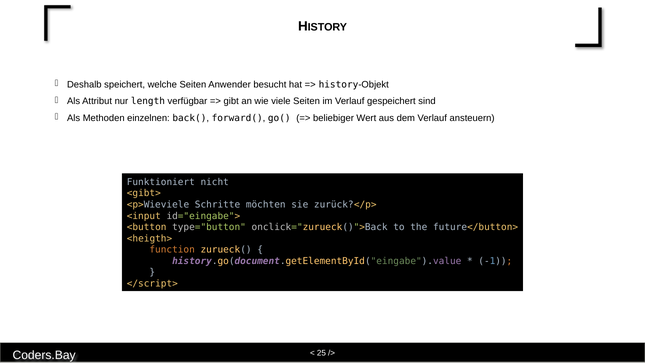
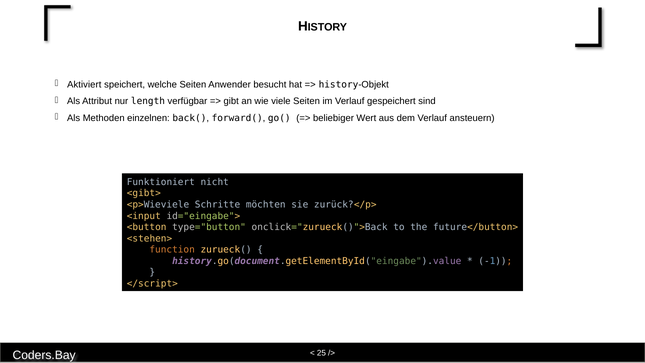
Deshalb: Deshalb -> Aktiviert (84, 84)
<heigth>: <heigth> -> <stehen> (150, 238)
